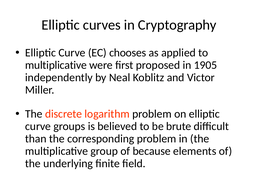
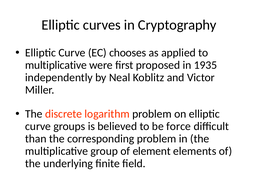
1905: 1905 -> 1935 (206, 65)
brute: brute -> force (179, 126)
because: because -> element (152, 151)
